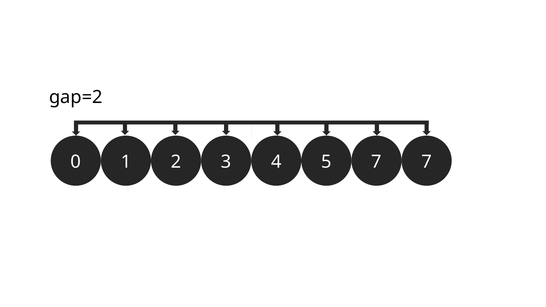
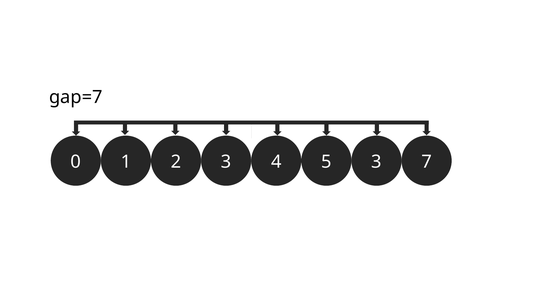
gap=2: gap=2 -> gap=7 (76, 97)
5 7: 7 -> 3 (377, 162)
